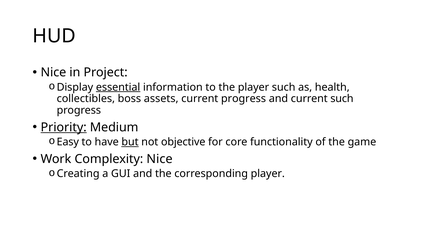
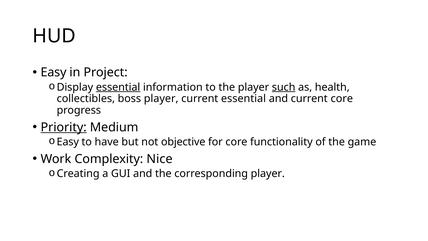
Nice: Nice -> Easy (53, 72)
such underline: none -> present (284, 87)
boss assets: assets -> player (161, 99)
current progress: progress -> essential (244, 99)
current such: such -> core (342, 99)
but underline: present -> none (130, 142)
